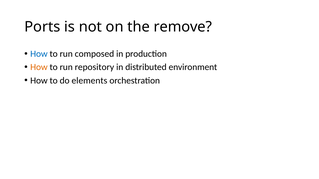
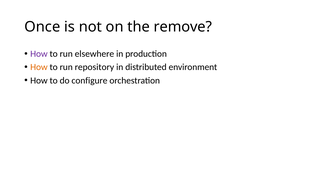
Ports: Ports -> Once (42, 27)
How colour: blue -> purple (39, 54)
composed: composed -> elsewhere (94, 54)
elements: elements -> configure (89, 81)
